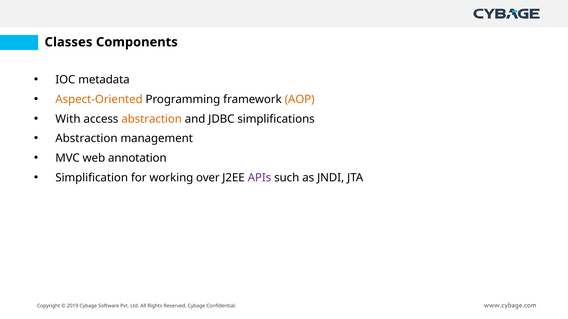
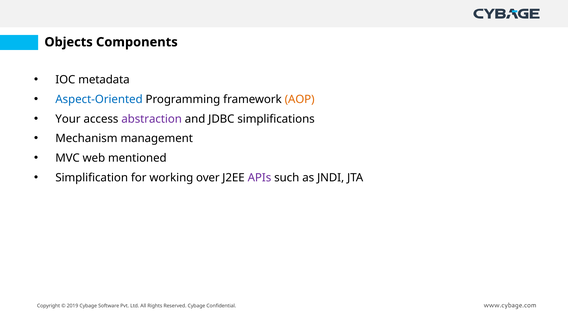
Classes: Classes -> Objects (69, 42)
Aspect-Oriented colour: orange -> blue (99, 100)
With: With -> Your (68, 119)
abstraction colour: orange -> purple (152, 119)
Abstraction: Abstraction -> Mechanism (86, 139)
annotation: annotation -> mentioned (137, 158)
